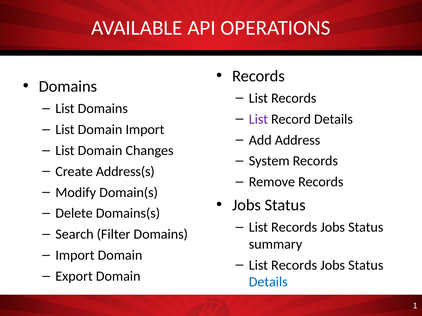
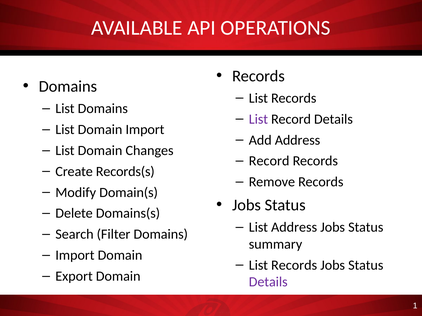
System: System -> Record (269, 161)
Address(s: Address(s -> Records(s (125, 172)
Records: Records -> Address (294, 228)
Details colour: blue -> purple (268, 282)
